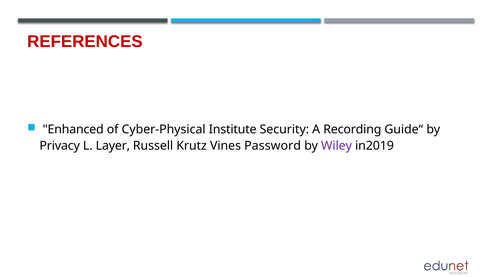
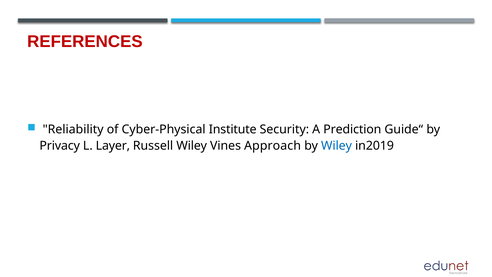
Enhanced: Enhanced -> Reliability (73, 129)
Recording: Recording -> Prediction (352, 129)
Russell Krutz: Krutz -> Wiley (192, 146)
Password: Password -> Approach (273, 146)
Wiley colour: purple -> blue (336, 146)
